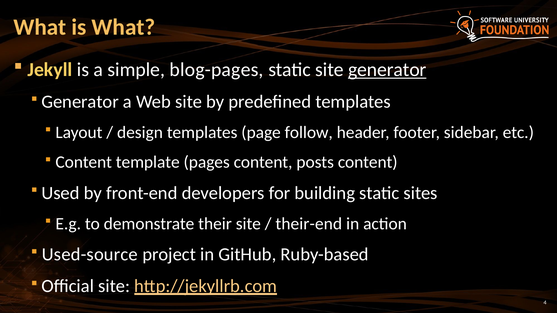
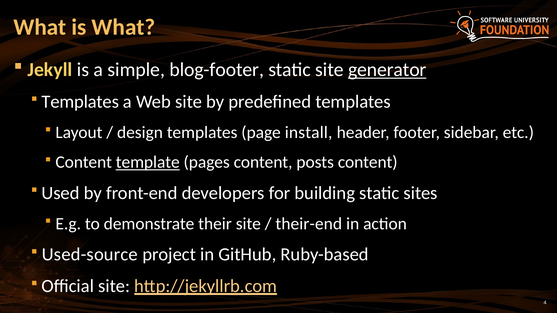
blog-pages: blog-pages -> blog-footer (217, 70)
Generator: Generator -> Templates (80, 102)
follow: follow -> install (309, 132)
template underline: none -> present (148, 162)
